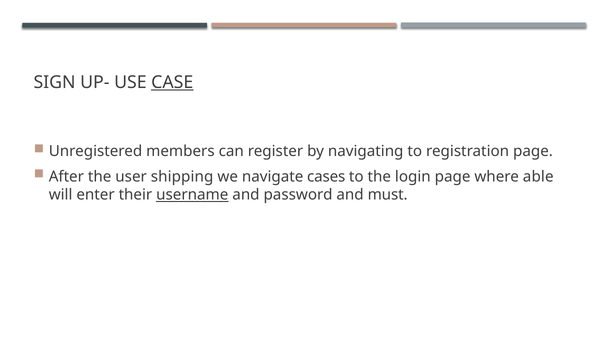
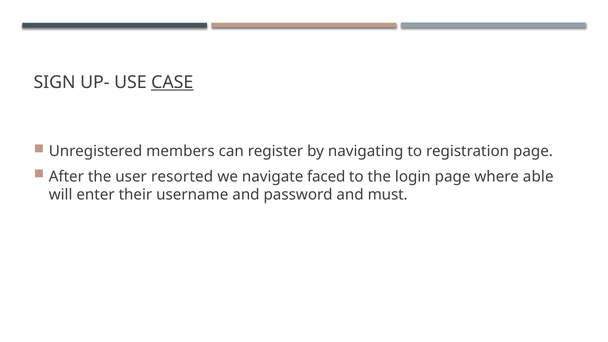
shipping: shipping -> resorted (182, 177)
cases: cases -> faced (326, 177)
username underline: present -> none (192, 195)
